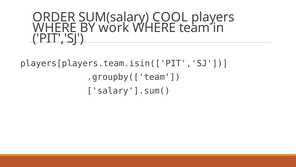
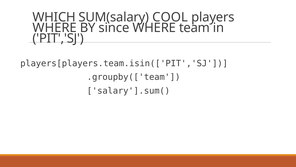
ORDER: ORDER -> WHICH (54, 17)
work: work -> since (114, 28)
